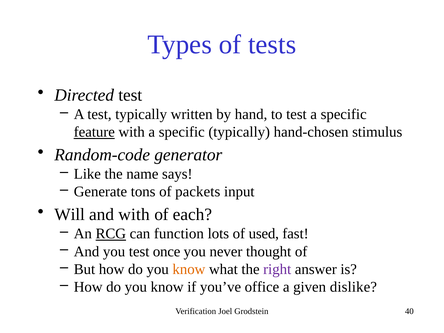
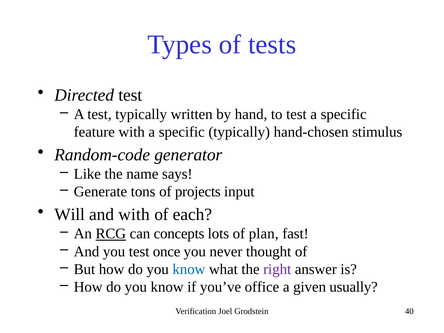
feature underline: present -> none (94, 132)
packets: packets -> projects (198, 192)
function: function -> concepts (179, 234)
used: used -> plan (264, 234)
know colour: orange -> blue (189, 269)
dislike: dislike -> usually (354, 287)
